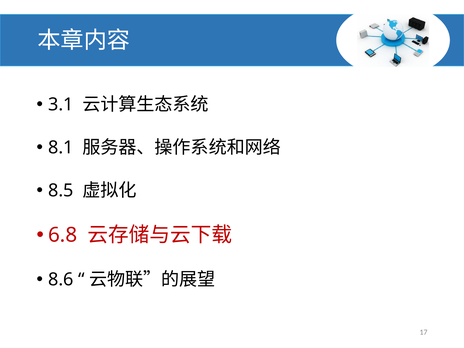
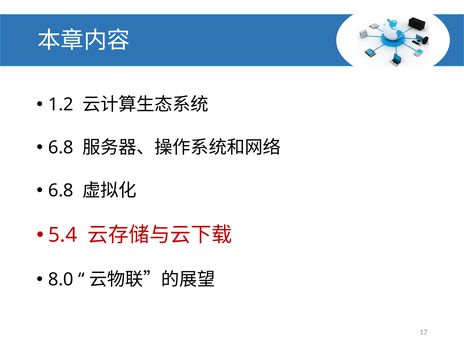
3.1: 3.1 -> 1.2 (61, 105)
8.1: 8.1 -> 6.8 (61, 148)
8.5: 8.5 -> 6.8 (61, 191)
6.8: 6.8 -> 5.4 (63, 235)
8.6: 8.6 -> 8.0 (61, 280)
